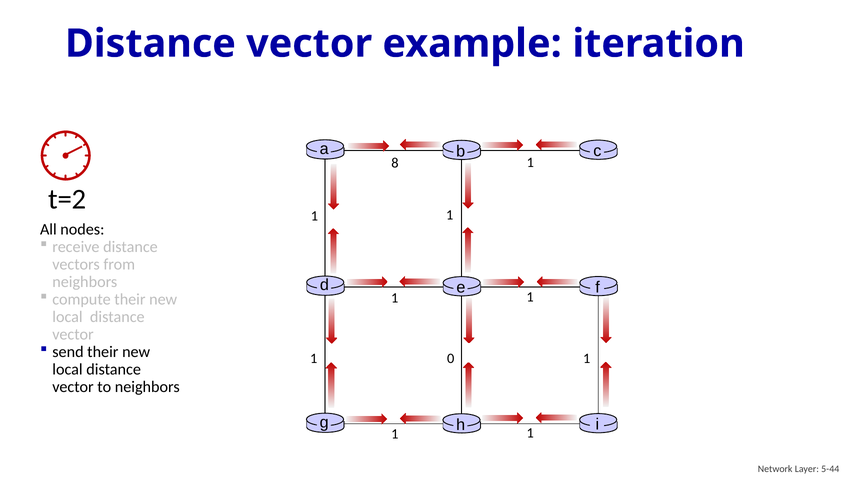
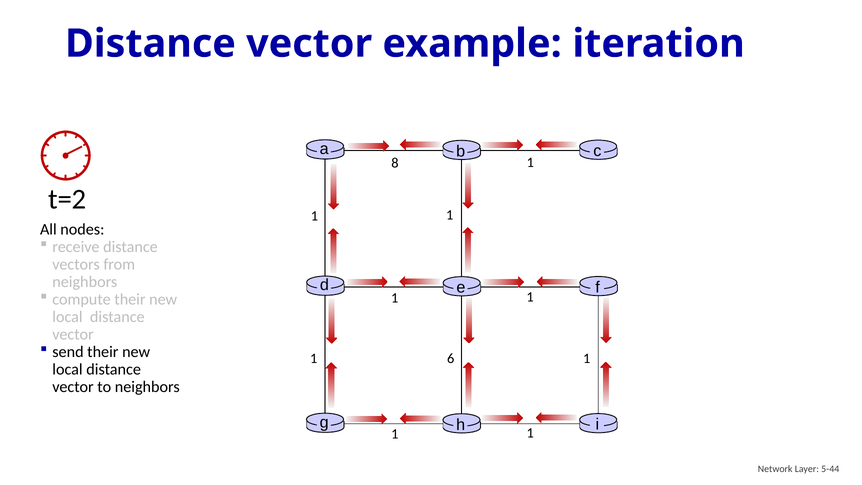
0: 0 -> 6 (451, 358)
